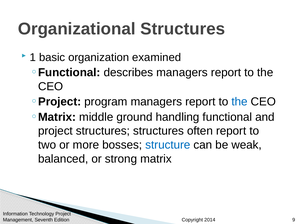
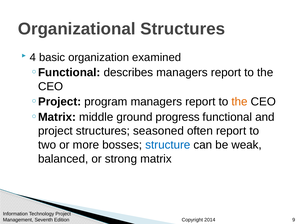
1: 1 -> 4 (33, 57)
the colour: blue -> orange (240, 101)
handling: handling -> progress (178, 117)
structures structures: structures -> seasoned (159, 131)
